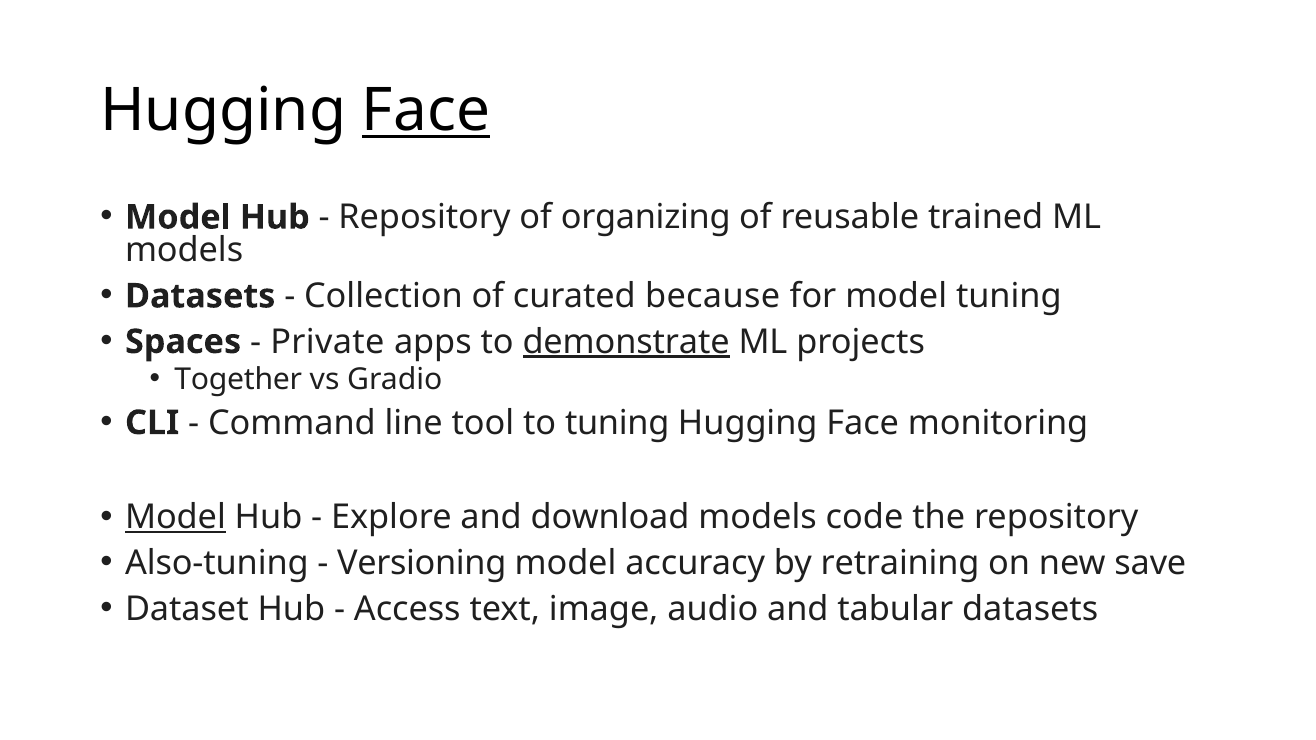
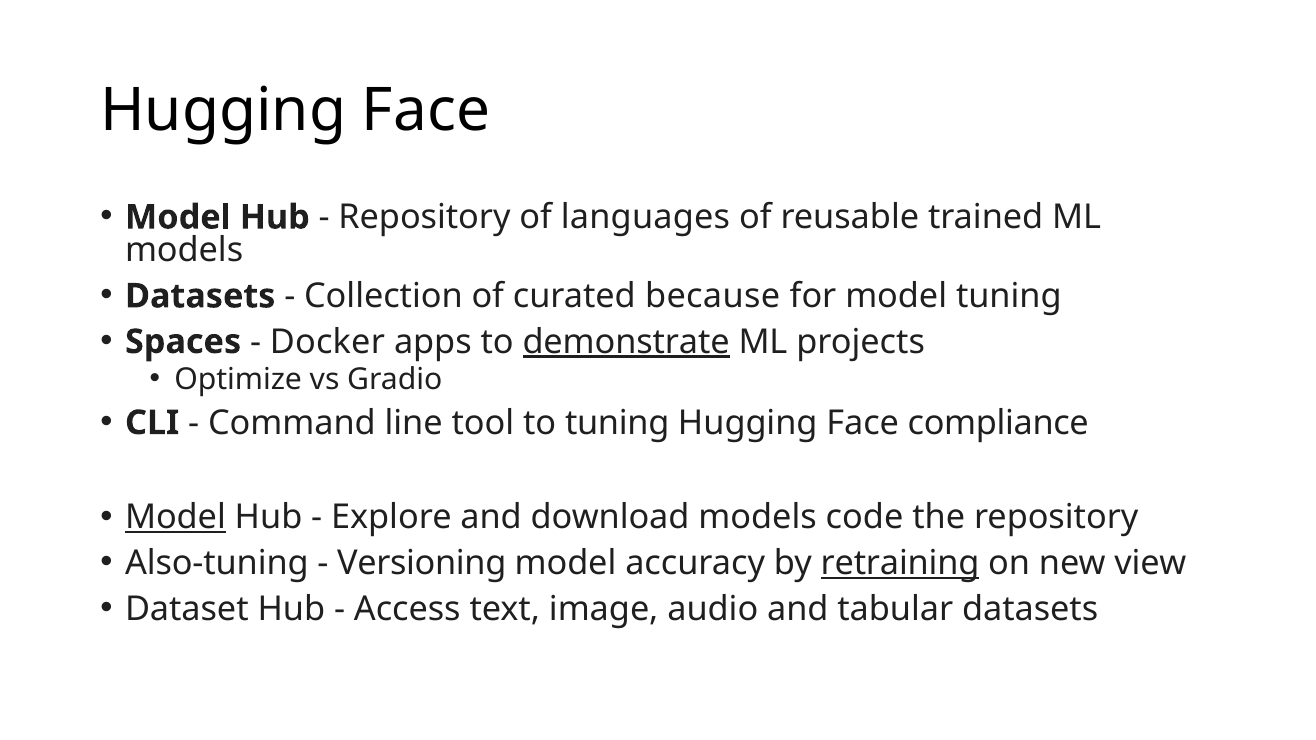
Face underline: present -> none (426, 111)
organizing: organizing -> languages (645, 217)
Private: Private -> Docker (327, 342)
Together: Together -> Optimize (238, 379)
monitoring: monitoring -> compliance (998, 423)
retraining underline: none -> present (900, 563)
save: save -> view (1150, 563)
